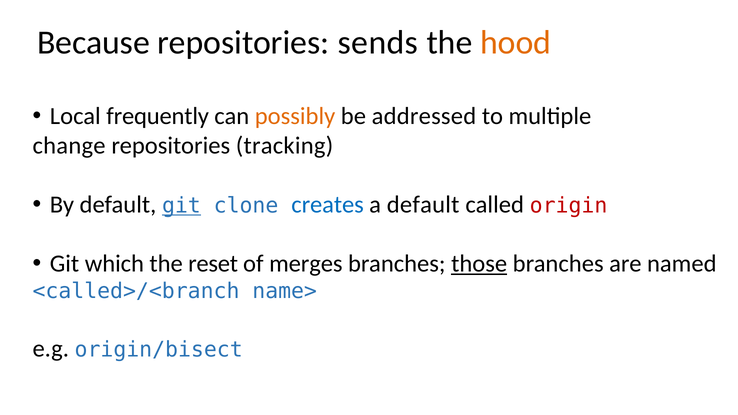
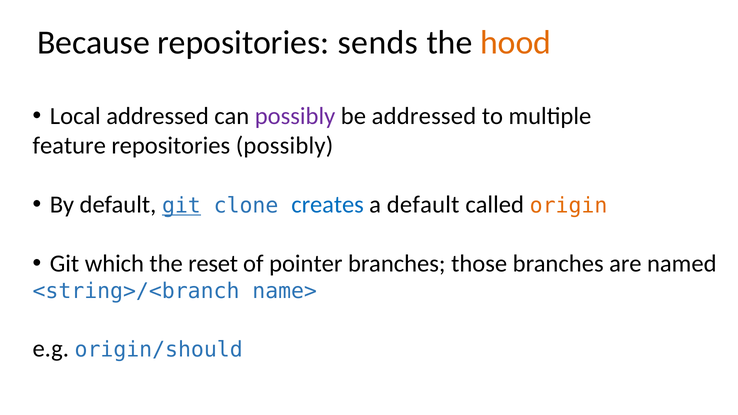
Local frequently: frequently -> addressed (158, 116)
possibly colour: orange -> purple (295, 116)
change: change -> feature (69, 146)
repositories tracking: tracking -> possibly (285, 146)
origin colour: red -> orange (569, 206)
merges: merges -> pointer (306, 264)
those underline: present -> none (479, 264)
<called>/<branch: <called>/<branch -> <string>/<branch (136, 291)
origin/bisect: origin/bisect -> origin/should (159, 350)
